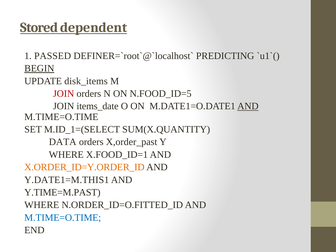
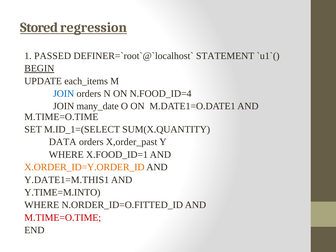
dependent: dependent -> regression (94, 28)
PREDICTING: PREDICTING -> STATEMENT (225, 56)
disk_items: disk_items -> each_items (86, 81)
JOIN colour: red -> blue (64, 94)
N.FOOD_ID=5: N.FOOD_ID=5 -> N.FOOD_ID=4 (161, 94)
items_date: items_date -> many_date (98, 106)
AND underline: present -> none (248, 106)
Y.TIME=M.PAST: Y.TIME=M.PAST -> Y.TIME=M.INTO (62, 192)
M.TIME=O.TIME colour: blue -> red (63, 218)
